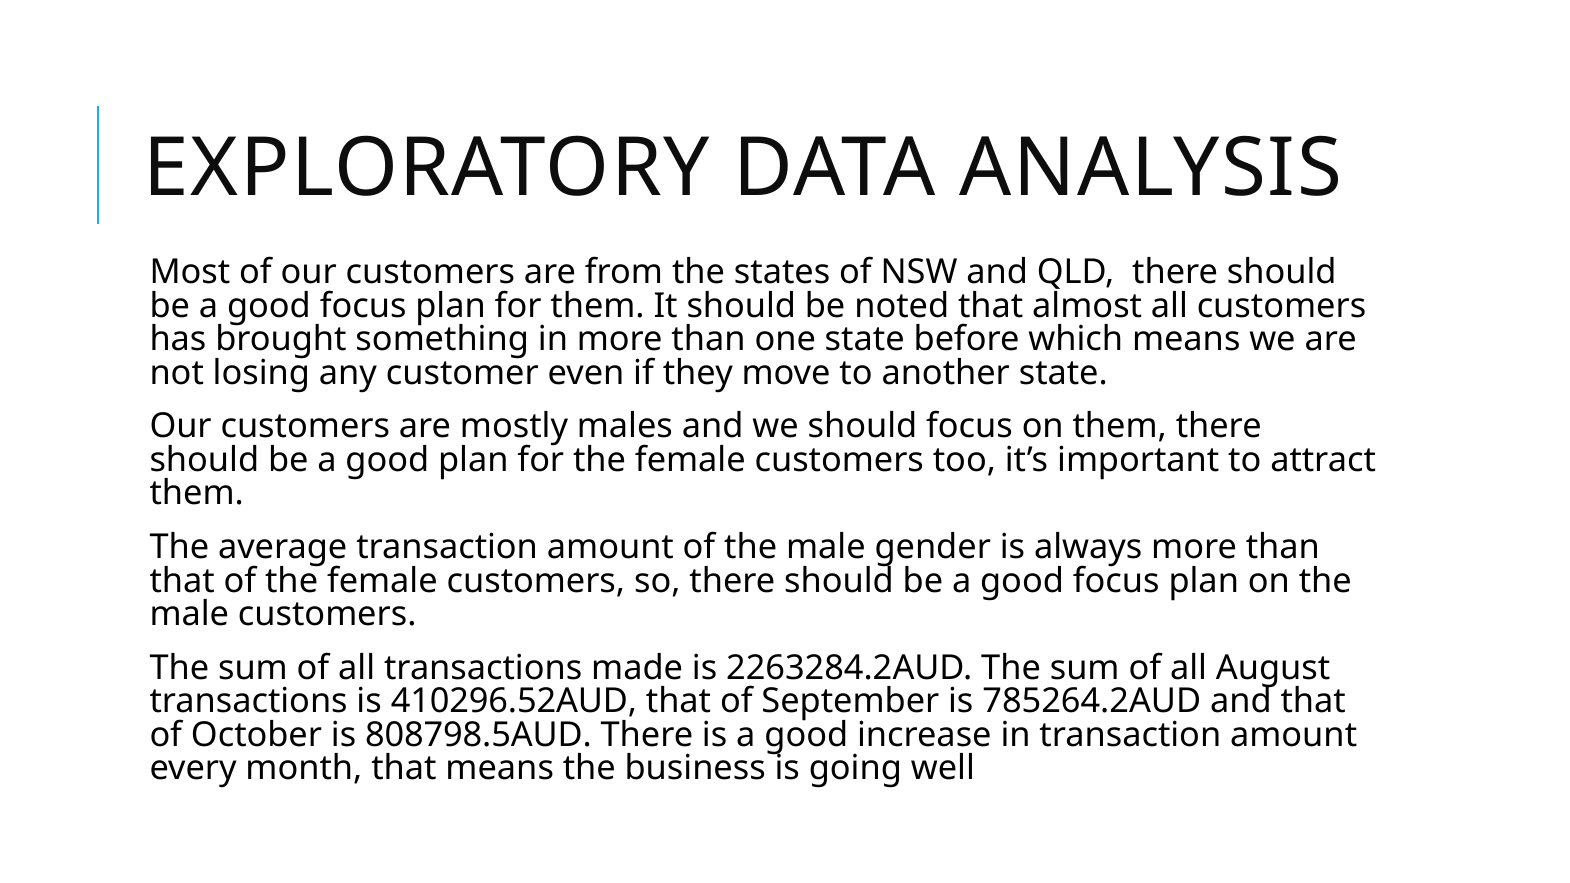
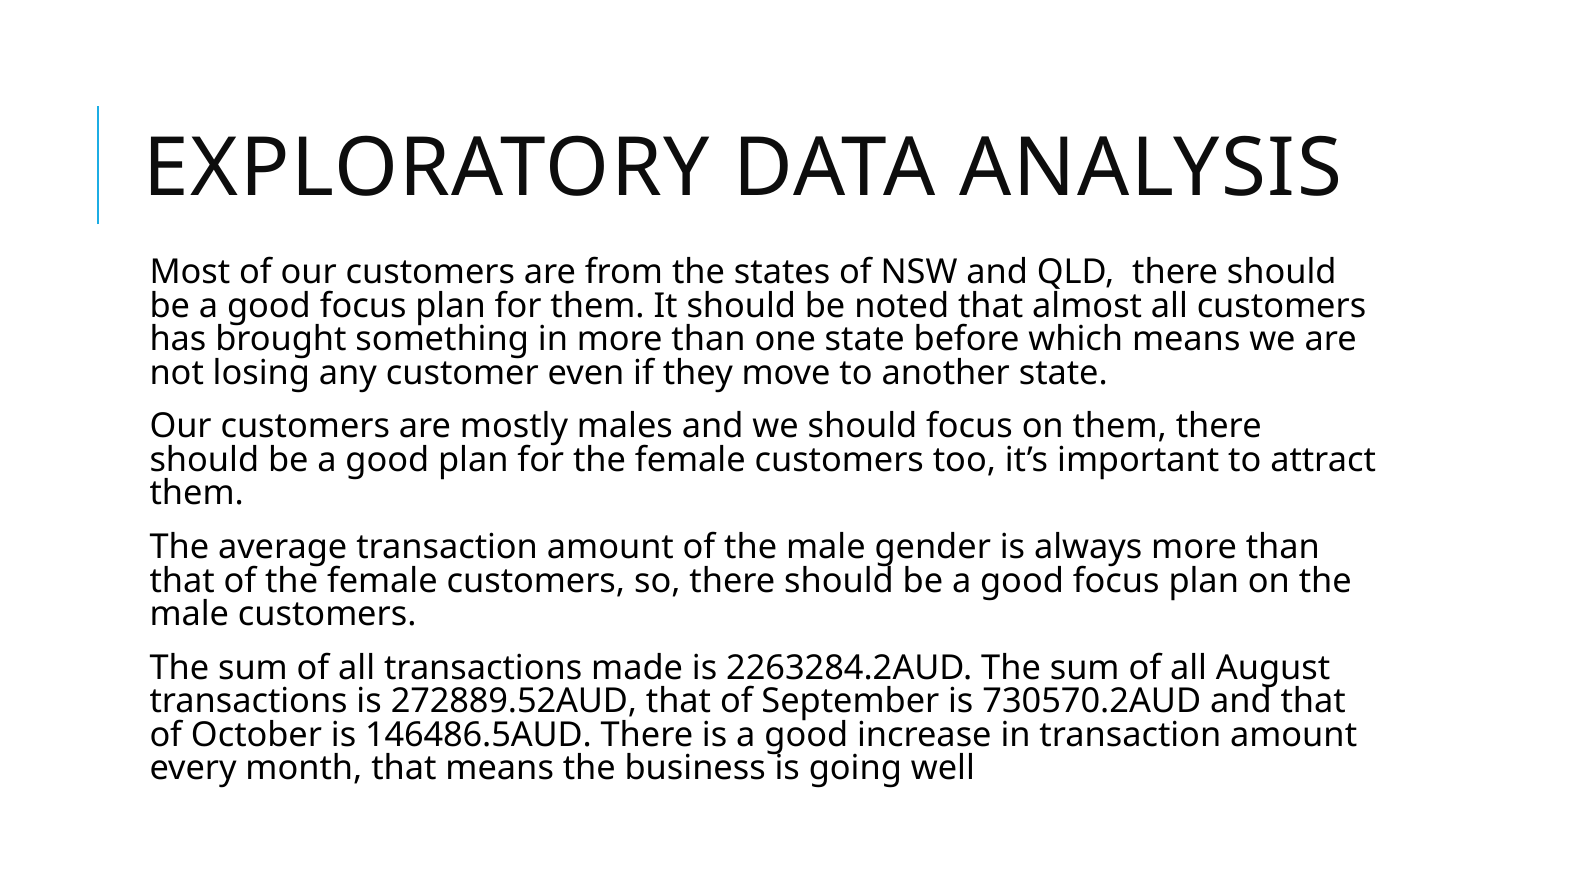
410296.52AUD: 410296.52AUD -> 272889.52AUD (514, 701)
785264.2AUD: 785264.2AUD -> 730570.2AUD (1092, 701)
808798.5AUD: 808798.5AUD -> 146486.5AUD (478, 735)
